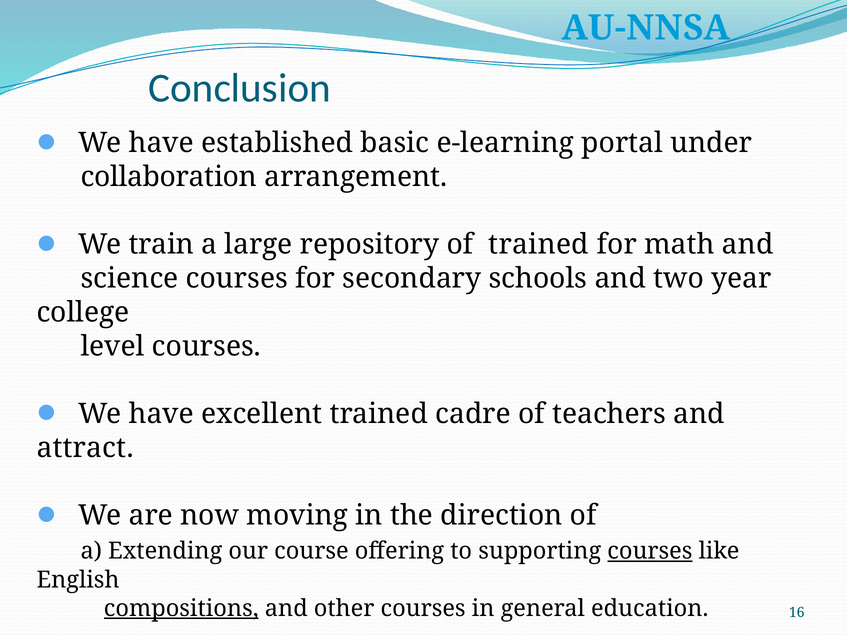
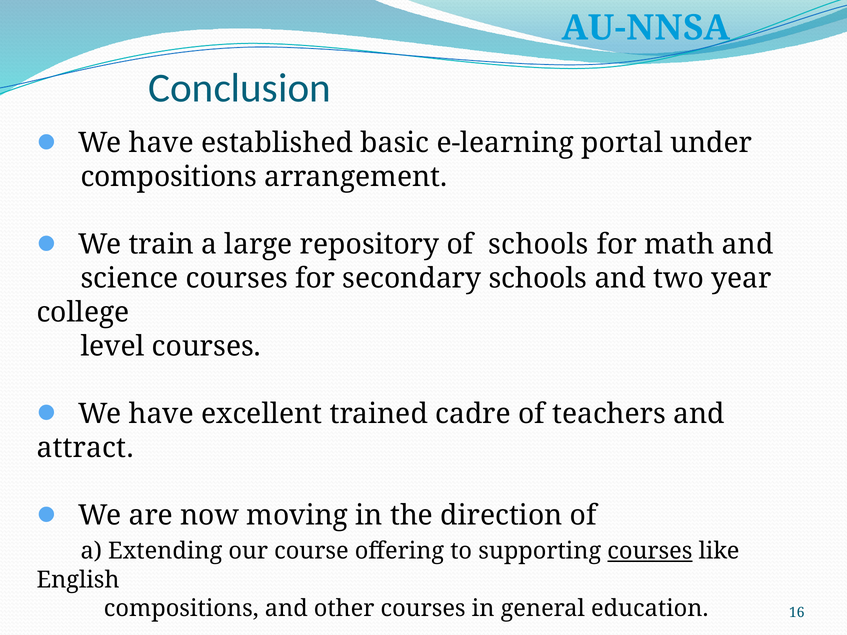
collaboration: collaboration -> compositions (169, 177)
of trained: trained -> schools (539, 245)
compositions underline: present -> none (181, 609)
